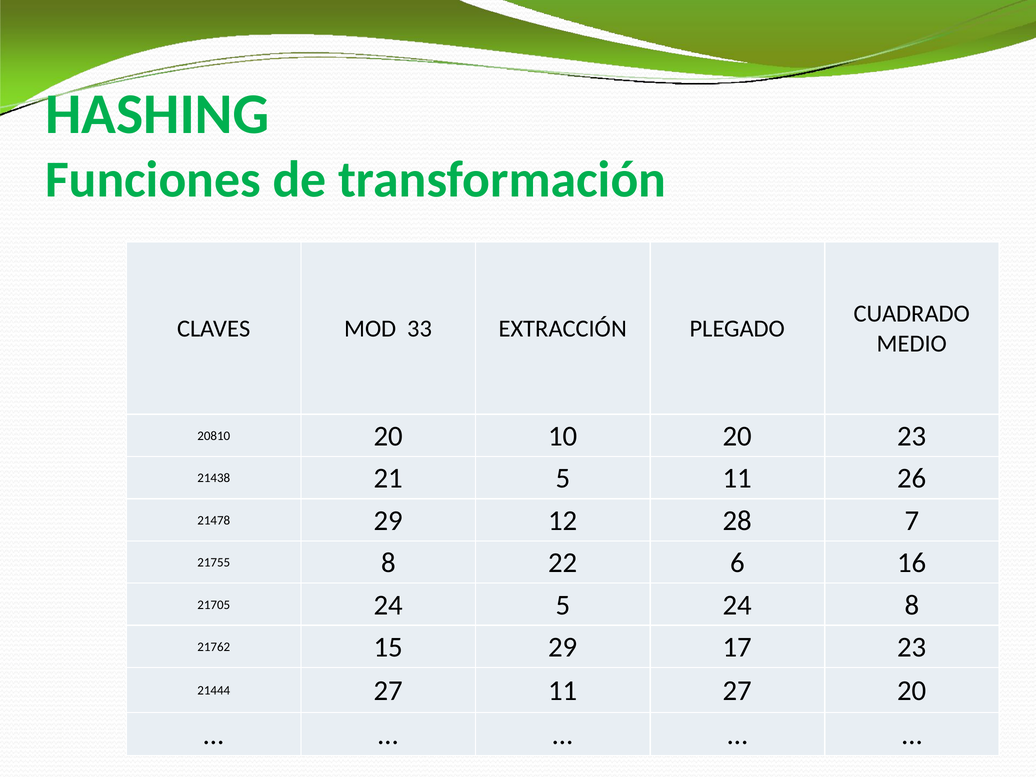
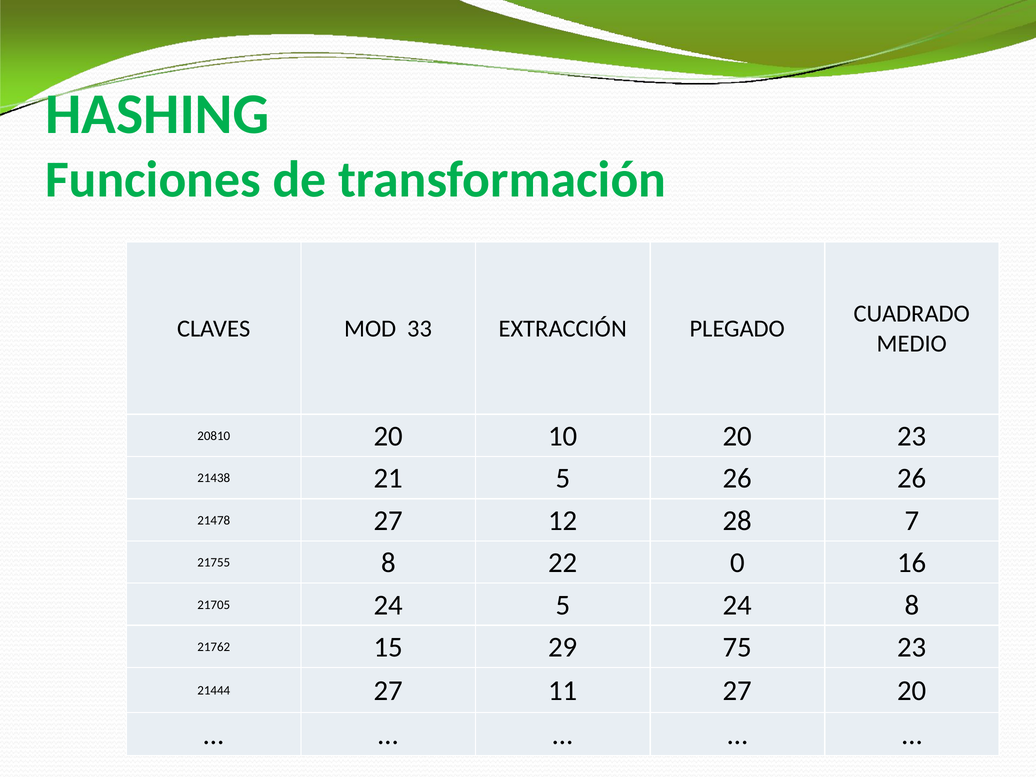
5 11: 11 -> 26 (737, 478)
21478 29: 29 -> 27 (388, 521)
6: 6 -> 0 (737, 563)
17: 17 -> 75 (737, 647)
